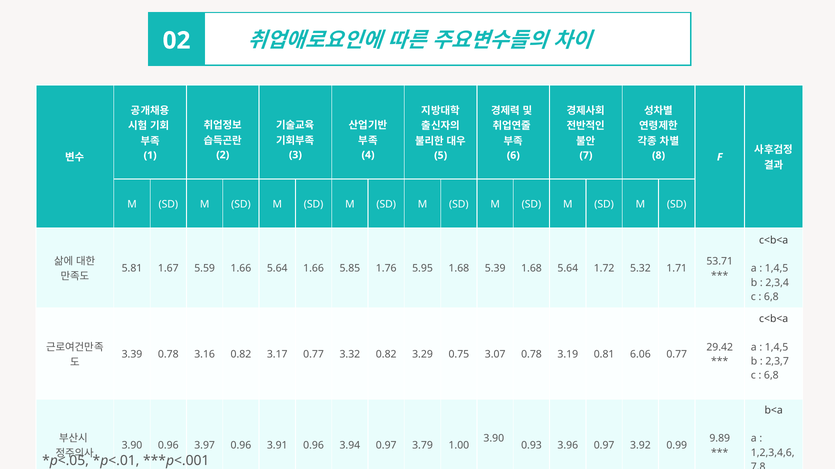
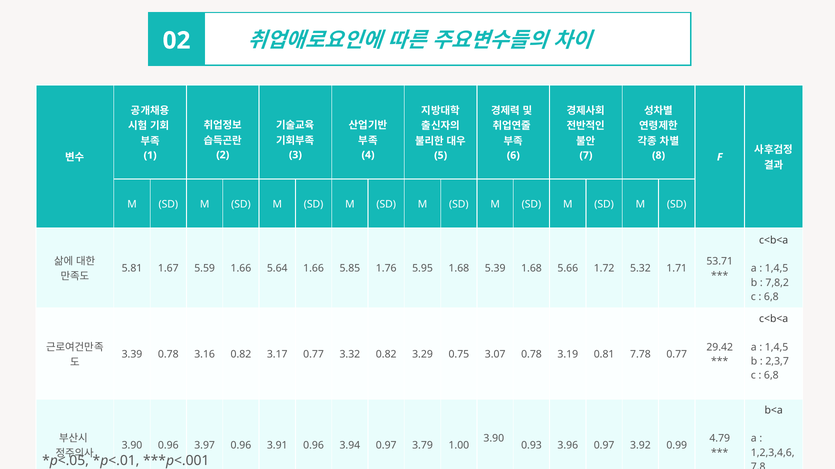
1.68 5.64: 5.64 -> 5.66 (568, 269)
2,3,4: 2,3,4 -> 7,8,2 (777, 283)
6.06: 6.06 -> 7.78 (640, 355)
9.89: 9.89 -> 4.79 (720, 439)
